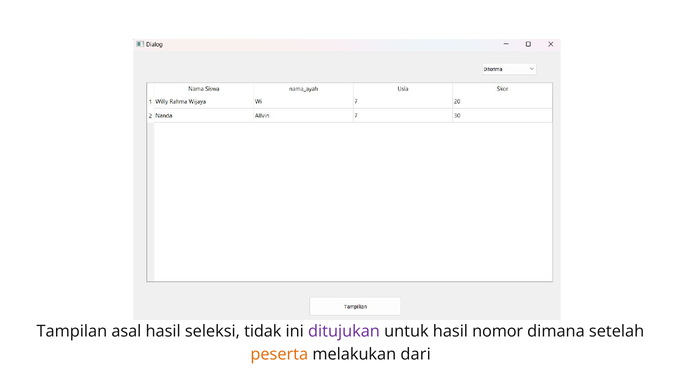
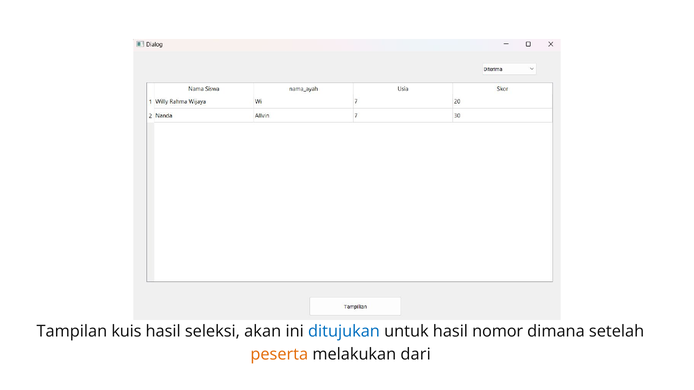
asal: asal -> kuis (126, 332)
tidak: tidak -> akan (263, 332)
ditujukan colour: purple -> blue (344, 332)
